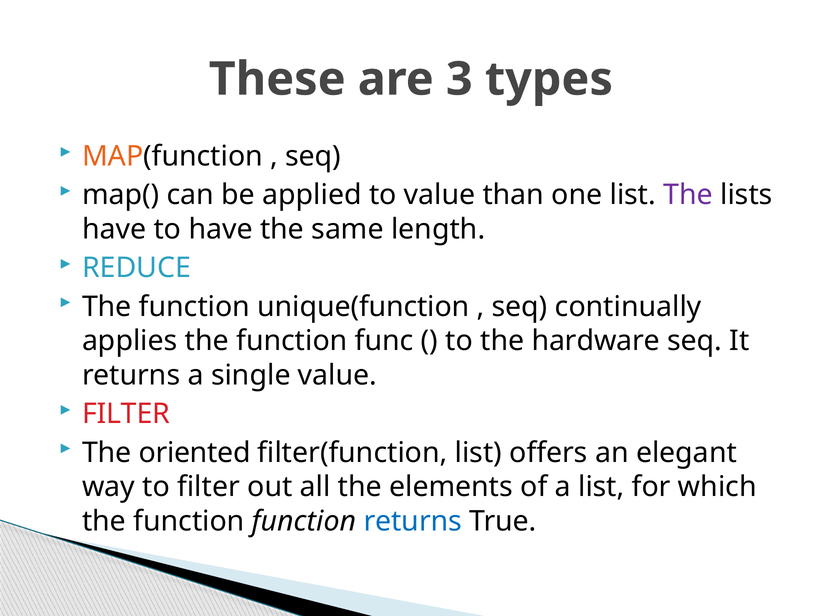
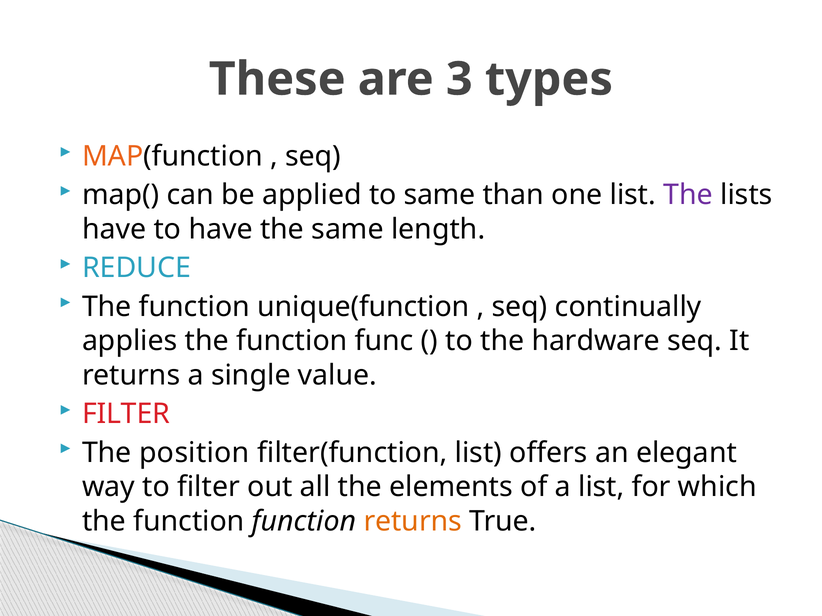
to value: value -> same (440, 195)
oriented: oriented -> position (194, 453)
returns colour: blue -> orange (413, 522)
